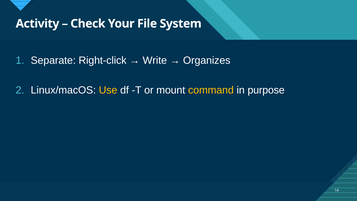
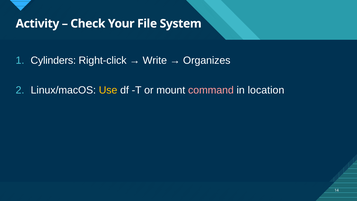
Separate: Separate -> Cylinders (53, 60)
command colour: yellow -> pink (211, 90)
purpose: purpose -> location (266, 90)
